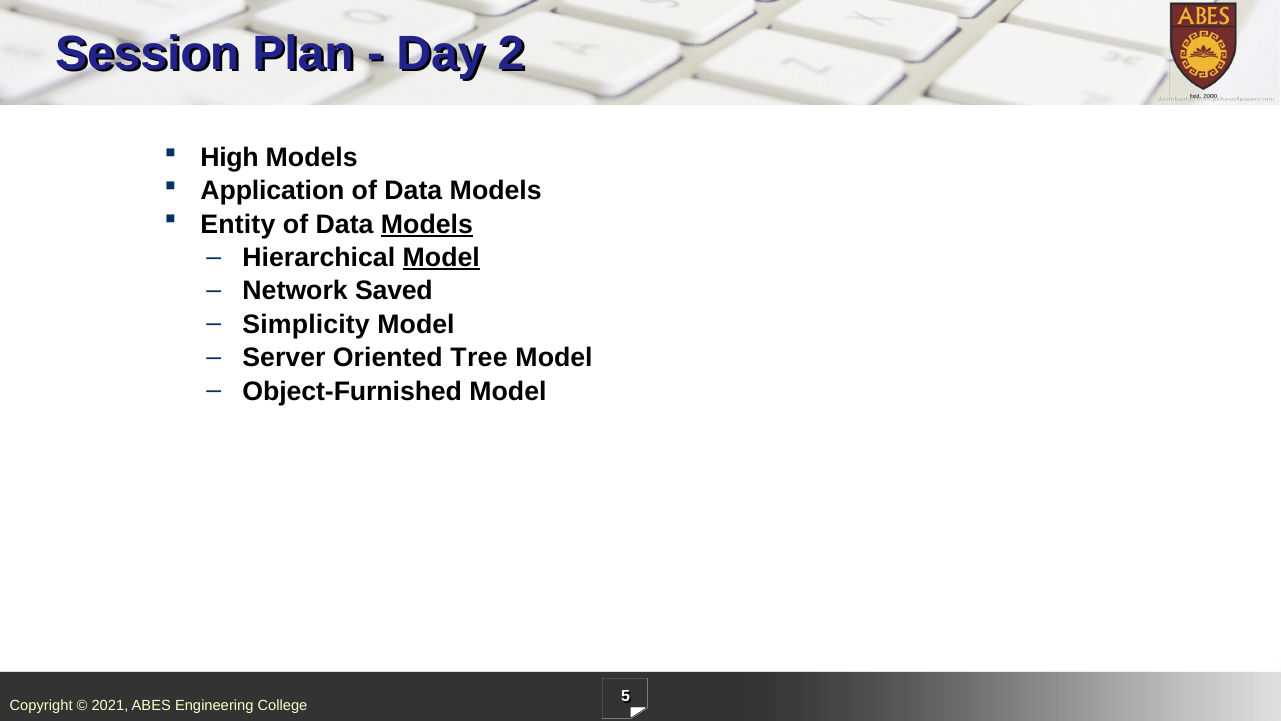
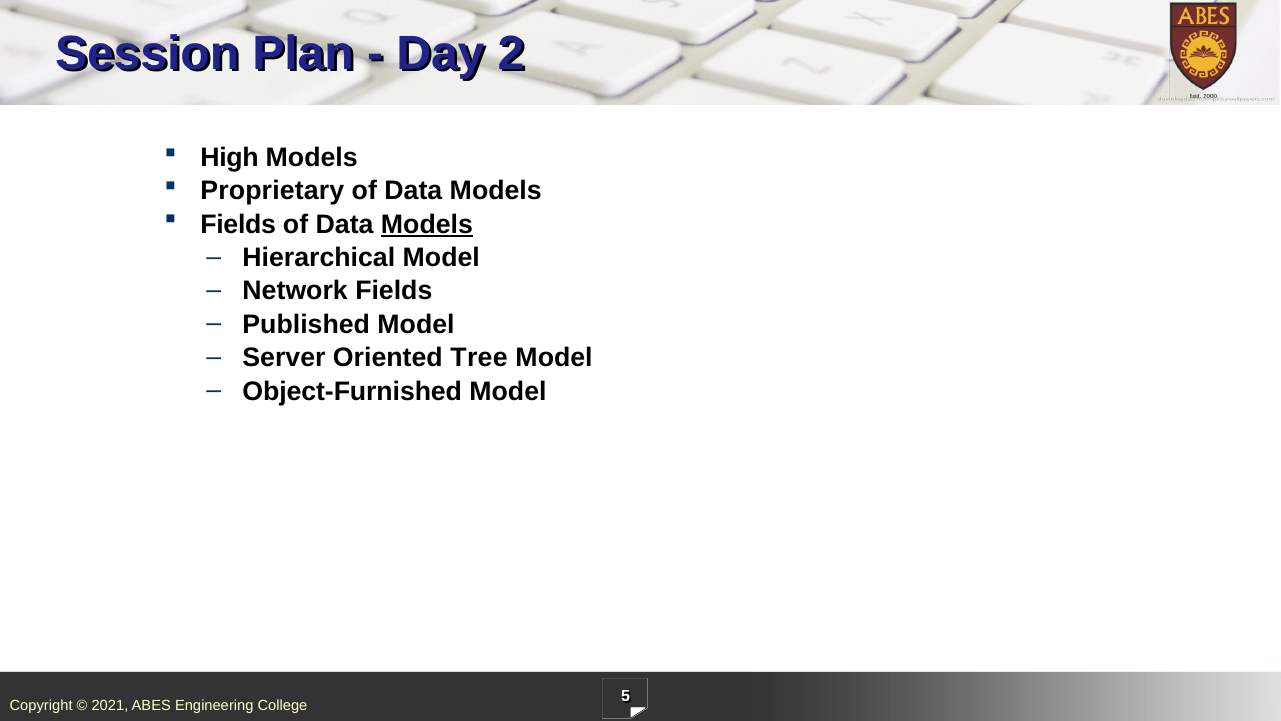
Application: Application -> Proprietary (272, 191)
Entity: Entity -> Fields (238, 224)
Model underline: present -> none (441, 258)
Network Saved: Saved -> Fields (394, 291)
Simplicity: Simplicity -> Published (306, 324)
